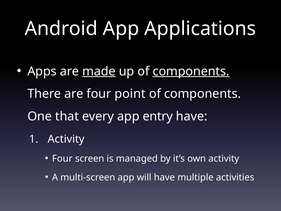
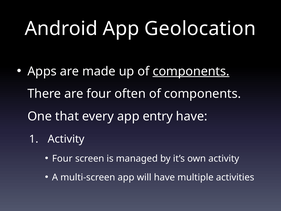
Applications: Applications -> Geolocation (200, 29)
made underline: present -> none (99, 71)
point: point -> often (130, 94)
